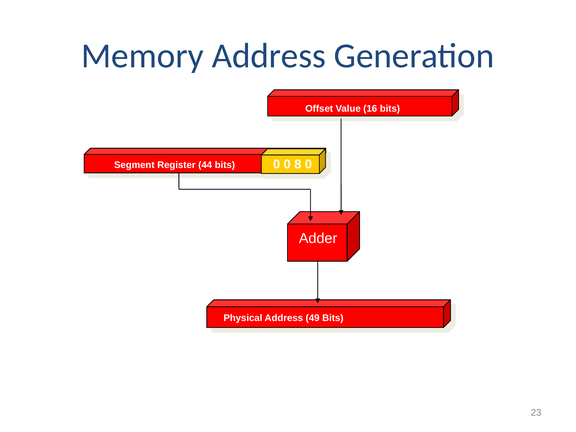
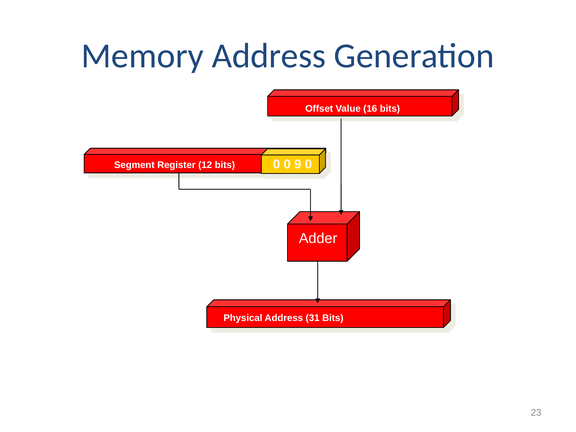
44: 44 -> 12 (205, 165)
8: 8 -> 9 (298, 164)
49: 49 -> 31 (313, 318)
